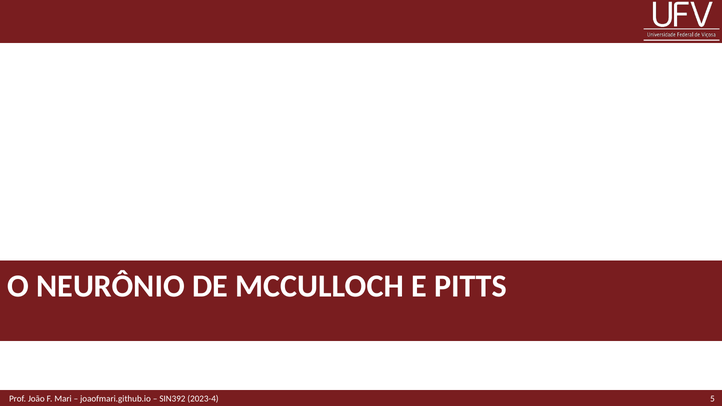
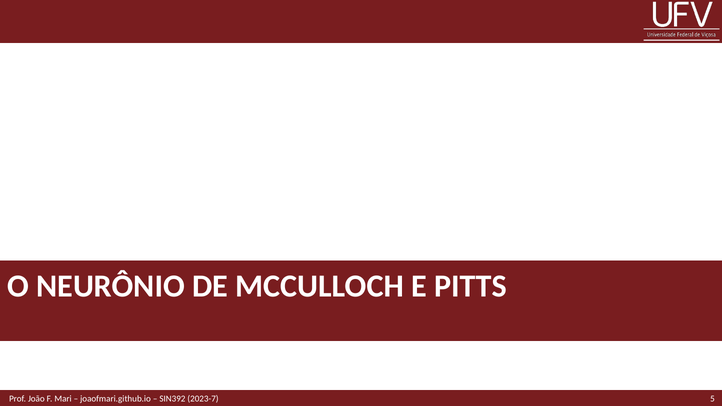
2023-4: 2023-4 -> 2023-7 (203, 399)
